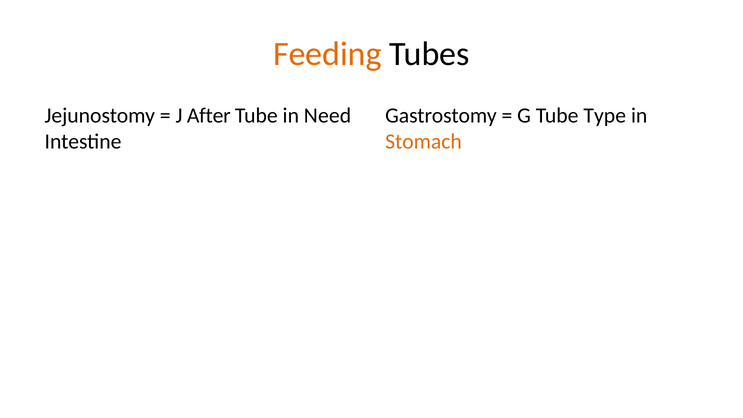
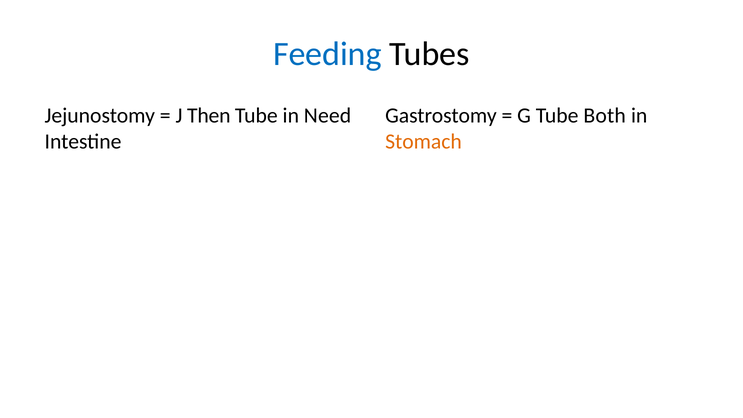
Feeding colour: orange -> blue (327, 54)
After: After -> Then (209, 116)
Type: Type -> Both (605, 116)
